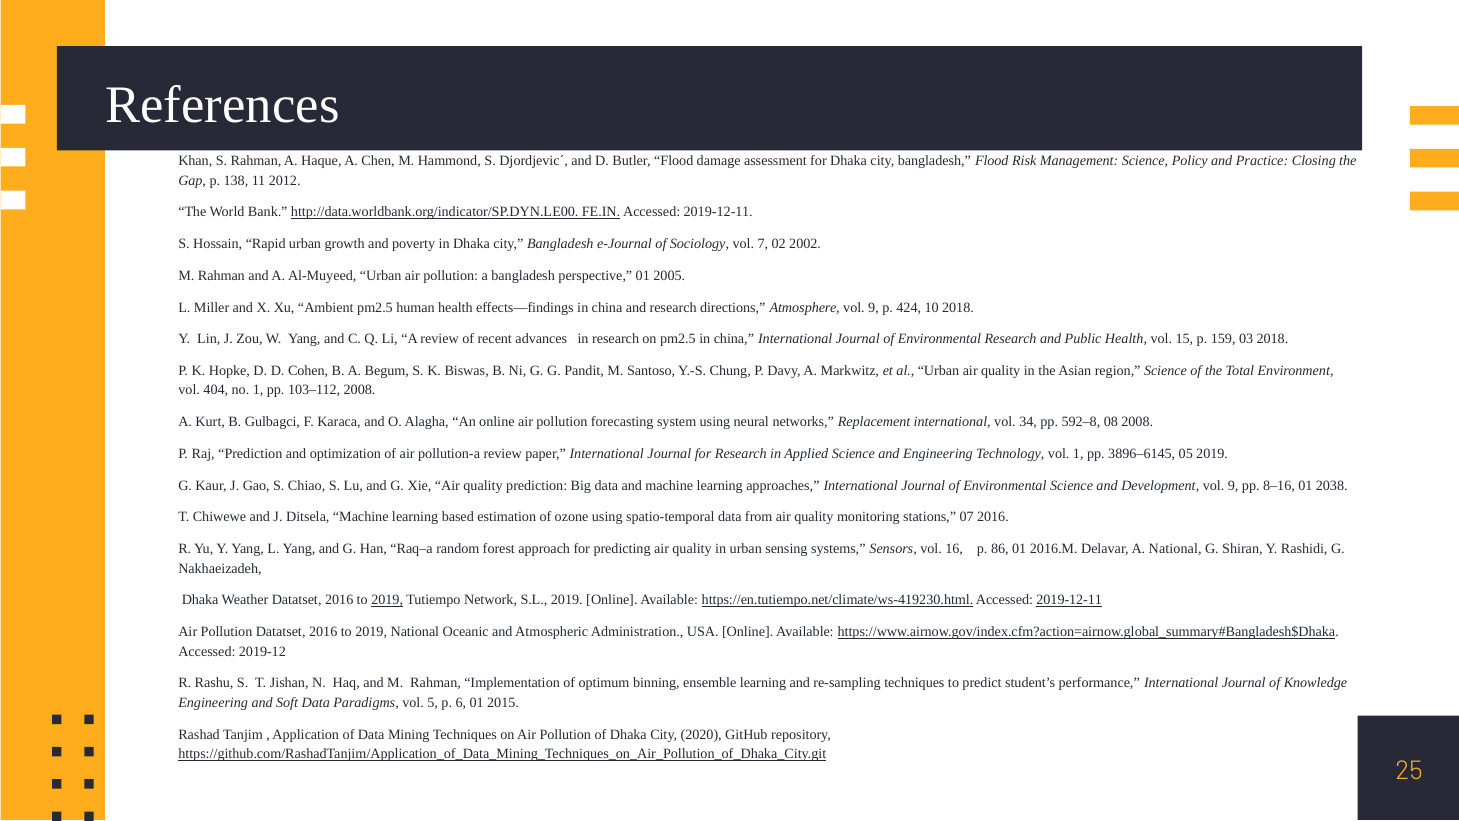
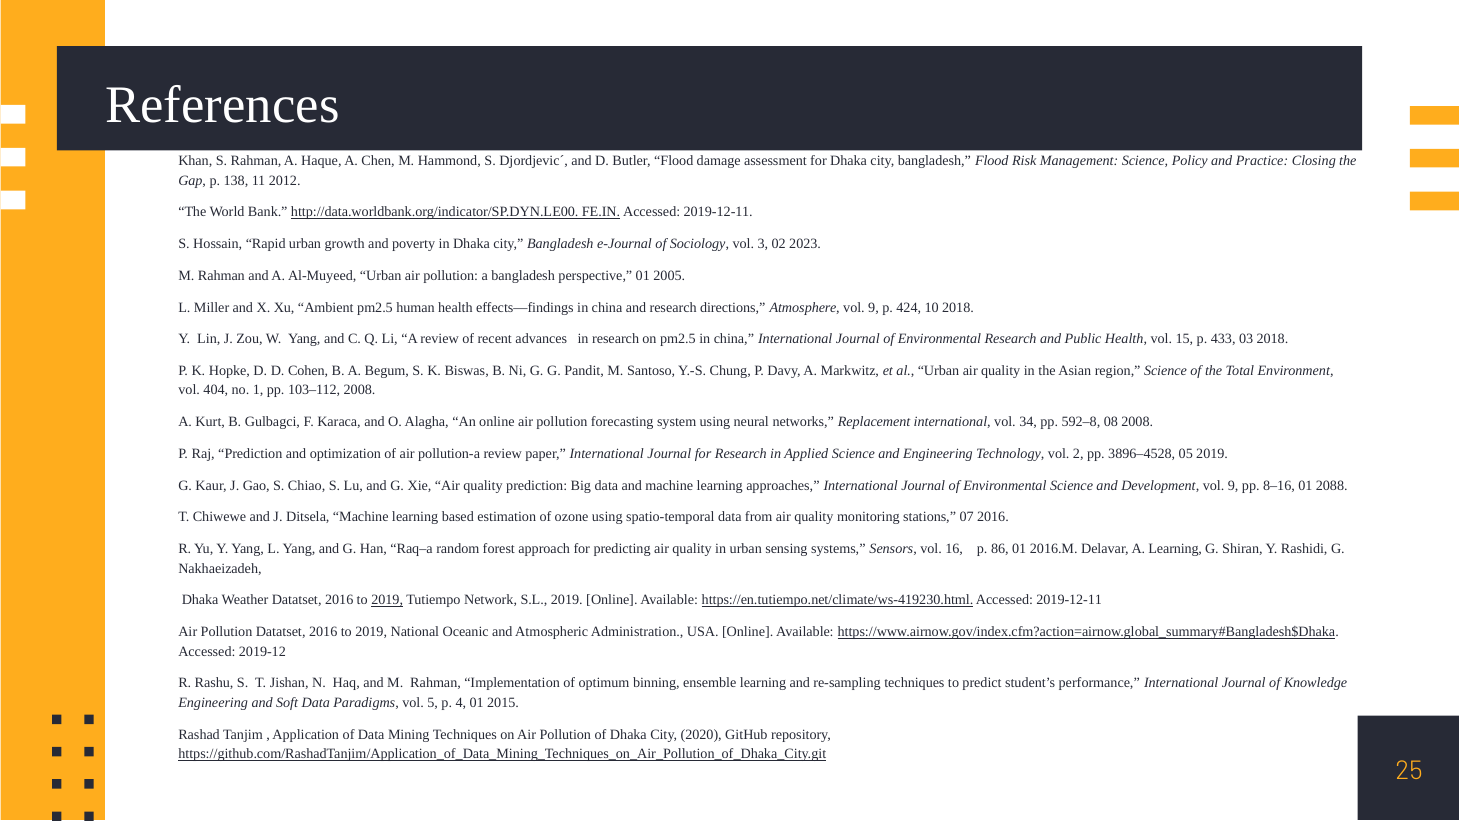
7: 7 -> 3 (763, 244)
2002: 2002 -> 2023 (805, 244)
159: 159 -> 433 (1223, 339)
vol 1: 1 -> 2 (1078, 454)
3896–6145: 3896–6145 -> 3896–4528 (1142, 454)
2038: 2038 -> 2088 (1332, 485)
A National: National -> Learning (1175, 549)
2019-12-11 underline: present -> none (1069, 600)
6: 6 -> 4 (461, 702)
